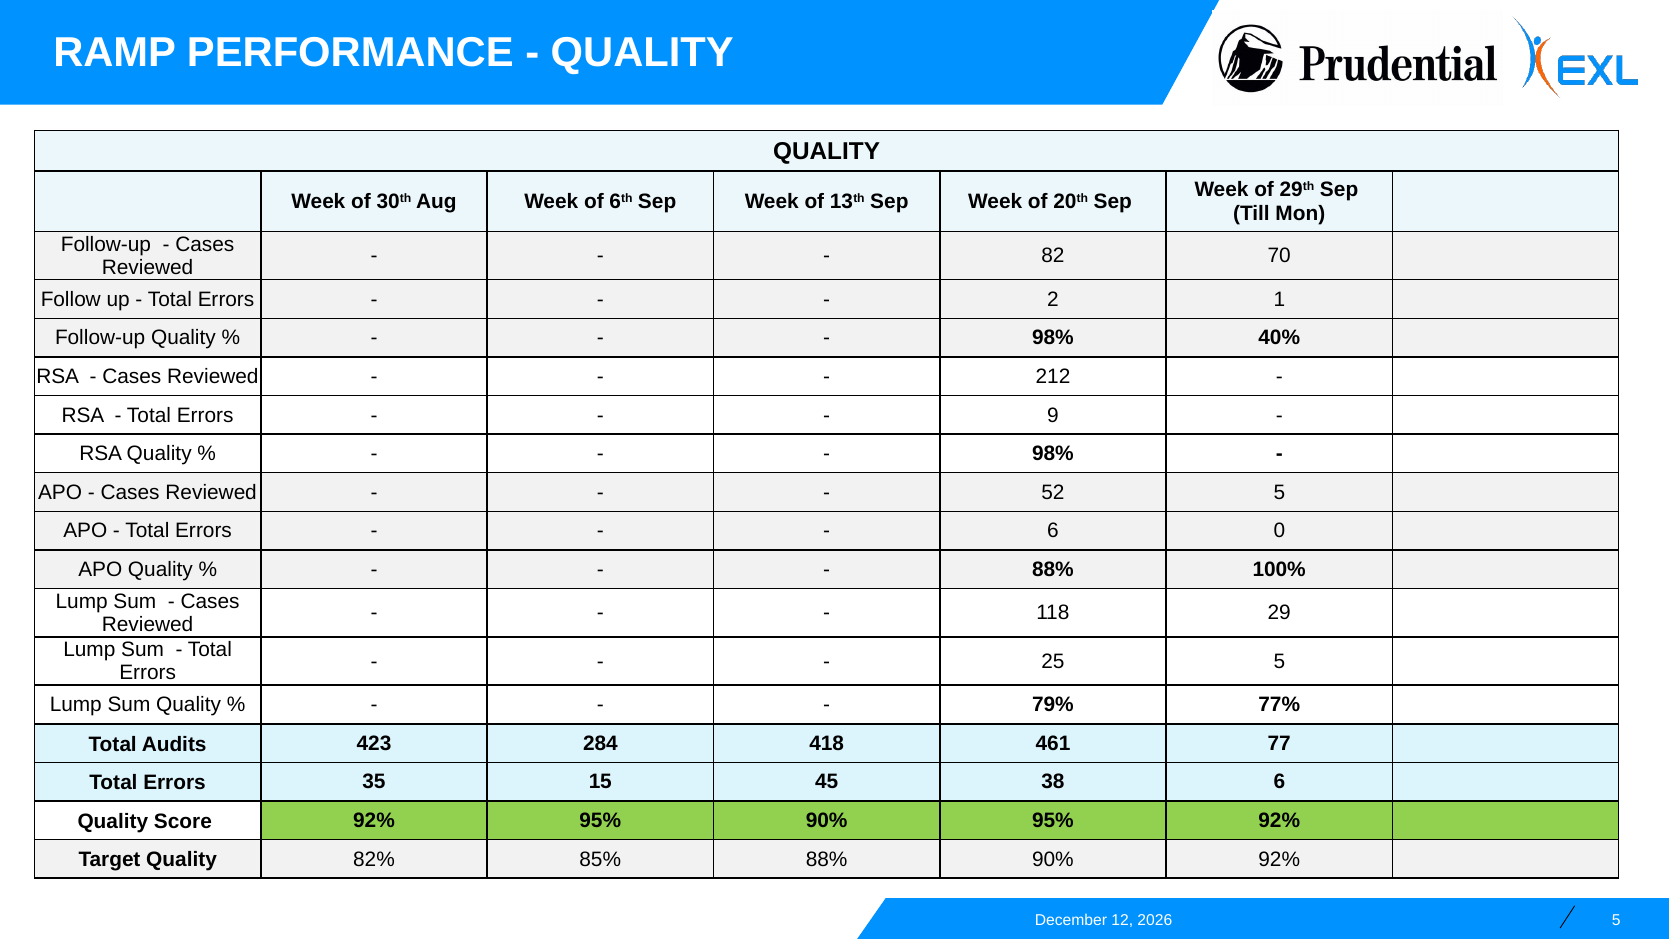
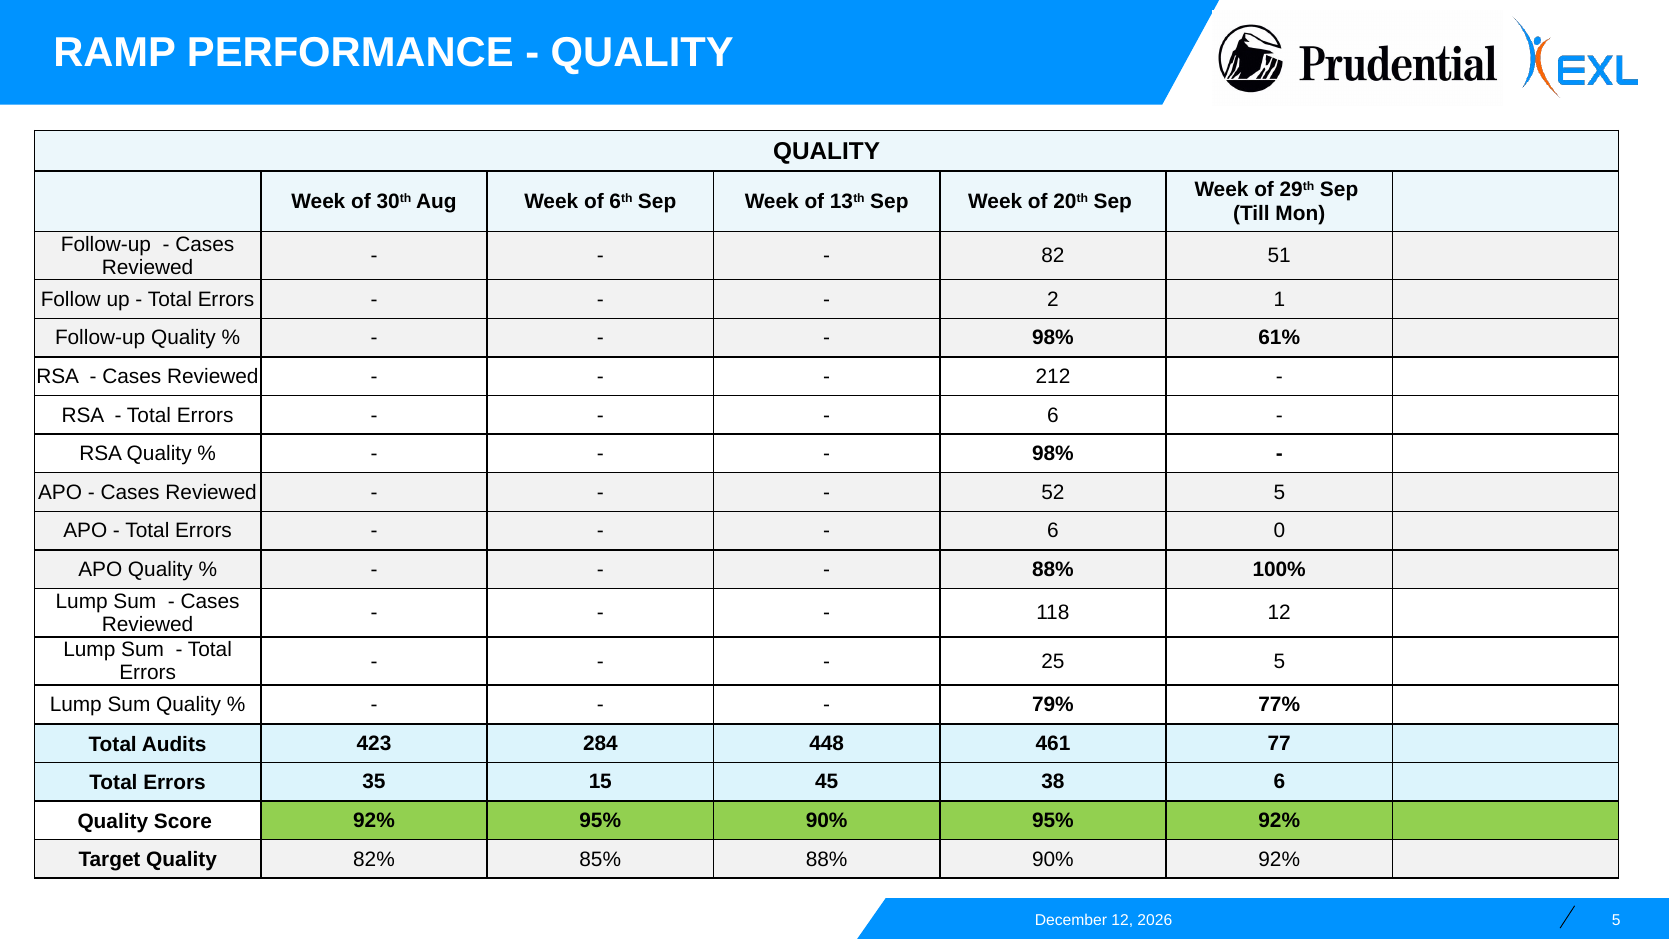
70: 70 -> 51 (1279, 256)
40%: 40% -> 61% (1279, 338)
9: 9 -> 6 (1053, 415)
118 29: 29 -> 12 (1279, 613)
418: 418 -> 448 (827, 743)
